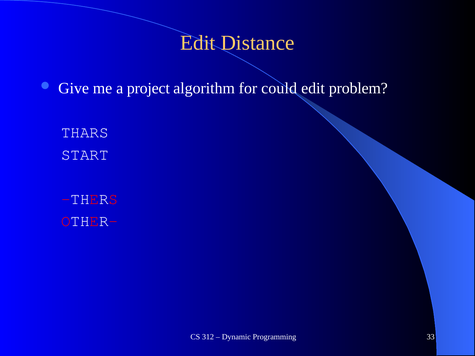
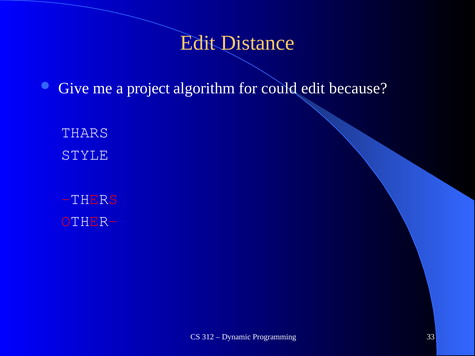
problem: problem -> because (358, 88)
START: START -> STYLE (85, 155)
